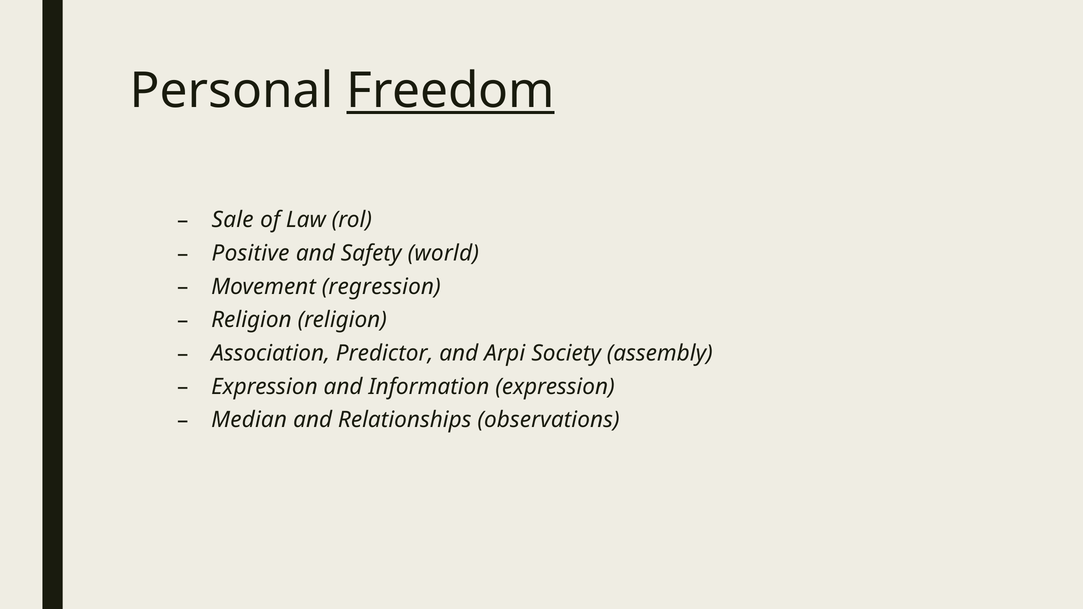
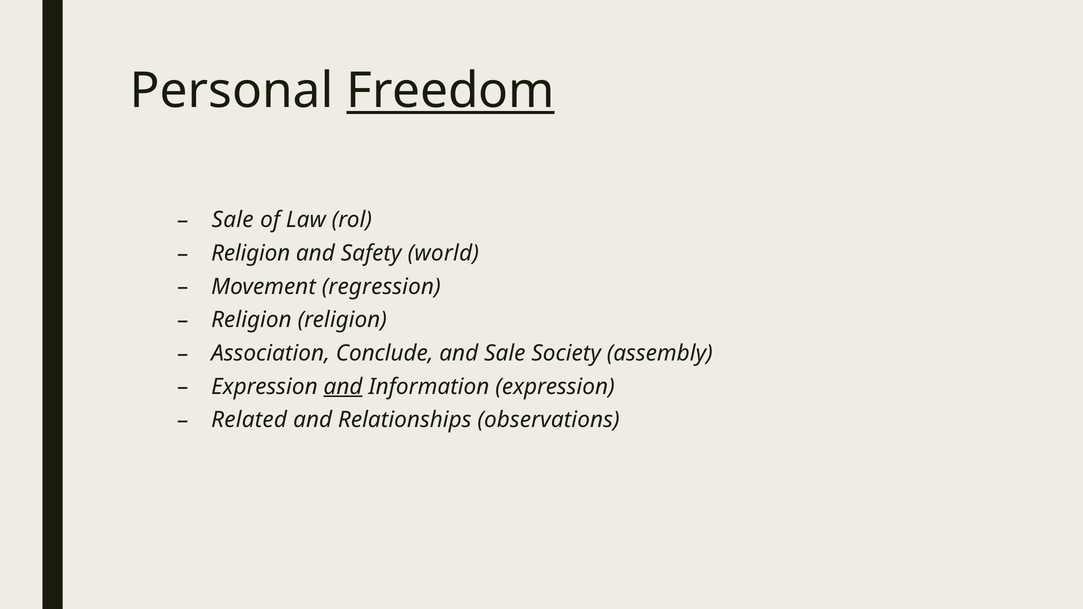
Positive: Positive -> Religion (251, 253)
Predictor: Predictor -> Conclude (385, 353)
and Arpi: Arpi -> Sale (505, 353)
and underline: none -> present (343, 387)
Median: Median -> Related (249, 420)
